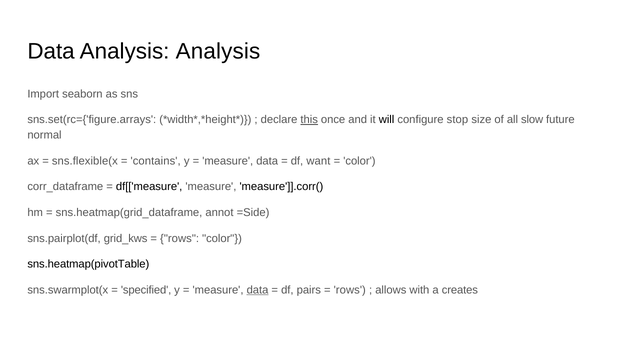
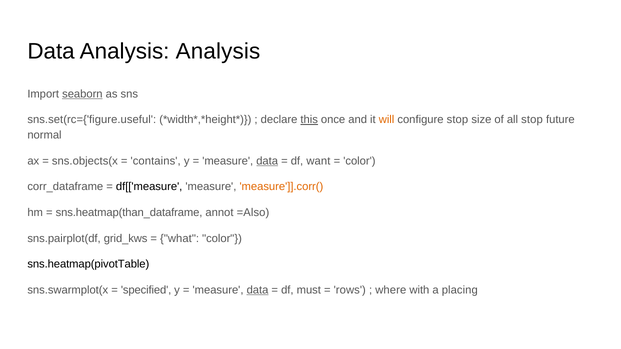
seaborn underline: none -> present (82, 94)
sns.set(rc={'figure.arrays: sns.set(rc={'figure.arrays -> sns.set(rc={'figure.useful (92, 120)
will colour: black -> orange (387, 120)
all slow: slow -> stop (532, 120)
sns.flexible(x: sns.flexible(x -> sns.objects(x (85, 161)
data underline: none -> present (267, 161)
measure']].corr( colour: black -> orange (281, 187)
sns.heatmap(grid_dataframe: sns.heatmap(grid_dataframe -> sns.heatmap(than_dataframe (129, 213)
=Side: =Side -> =Also (253, 213)
rows: rows -> what (180, 239)
pairs: pairs -> must (309, 290)
allows: allows -> where (391, 290)
creates: creates -> placing (460, 290)
